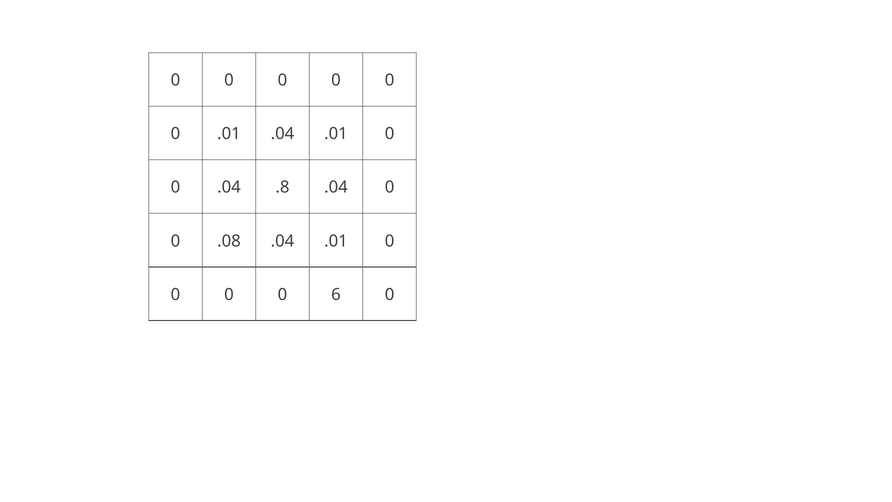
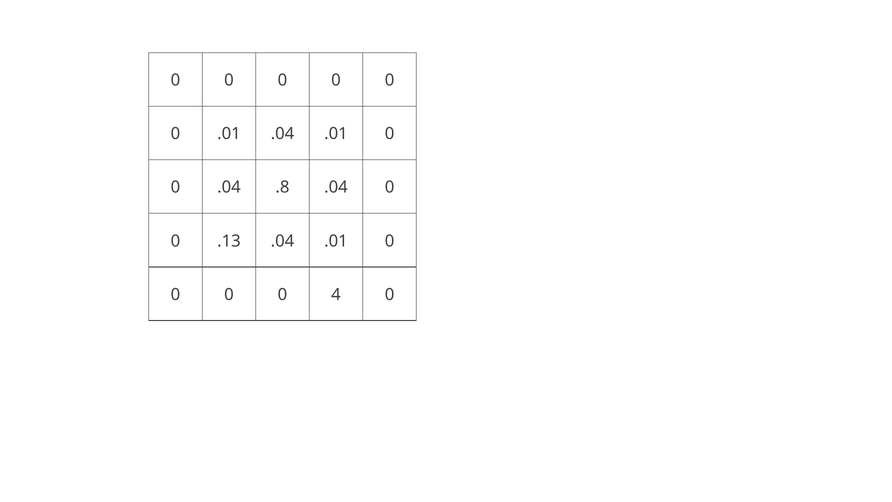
.08: .08 -> .13 (229, 241)
6: 6 -> 4 (336, 294)
